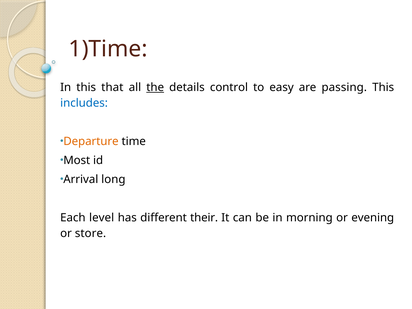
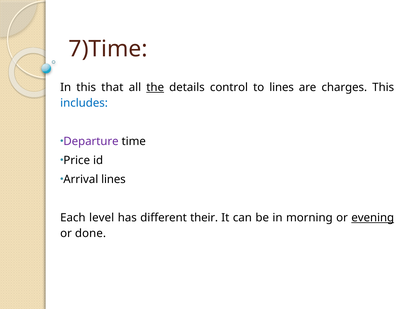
1)Time: 1)Time -> 7)Time (108, 49)
to easy: easy -> lines (282, 87)
passing: passing -> charges (344, 87)
Departure colour: orange -> purple (91, 141)
Most: Most -> Price (77, 160)
Arrival long: long -> lines (113, 179)
evening underline: none -> present (373, 218)
store: store -> done (90, 233)
